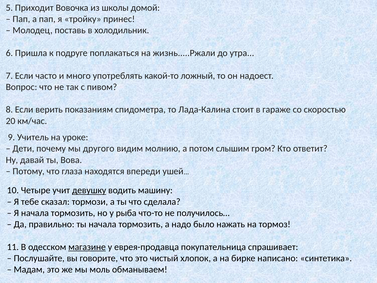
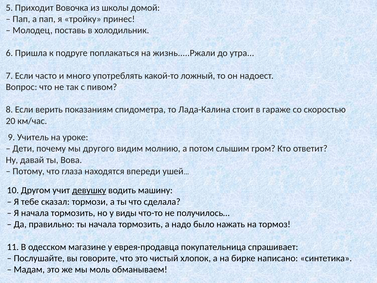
Четыре: Четыре -> Другом (36, 190)
рыба: рыба -> виды (126, 213)
магазине underline: present -> none (87, 247)
